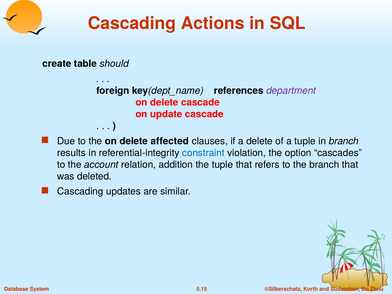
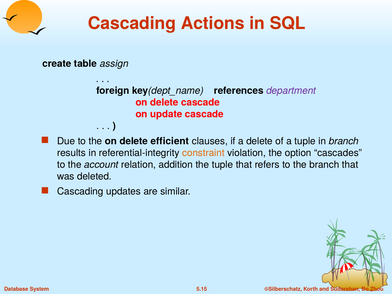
should: should -> assign (114, 64)
affected: affected -> efficient (170, 141)
constraint colour: blue -> orange (203, 153)
